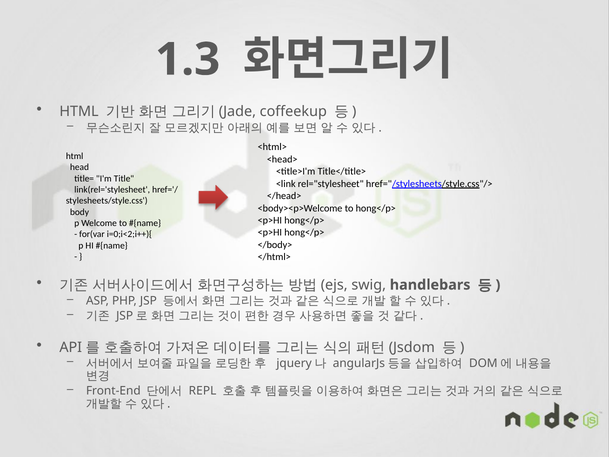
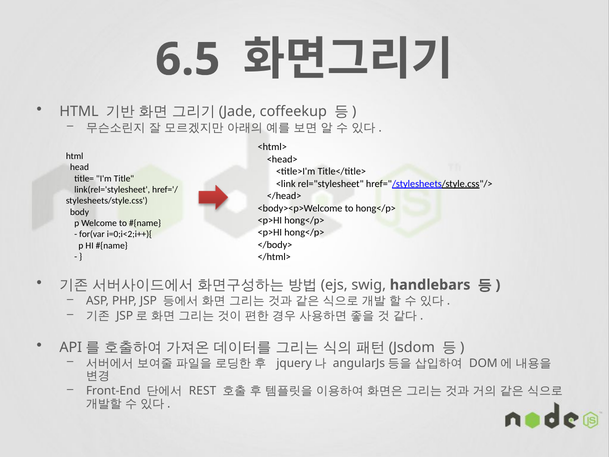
1.3: 1.3 -> 6.5 (188, 60)
REPL: REPL -> REST (203, 391)
